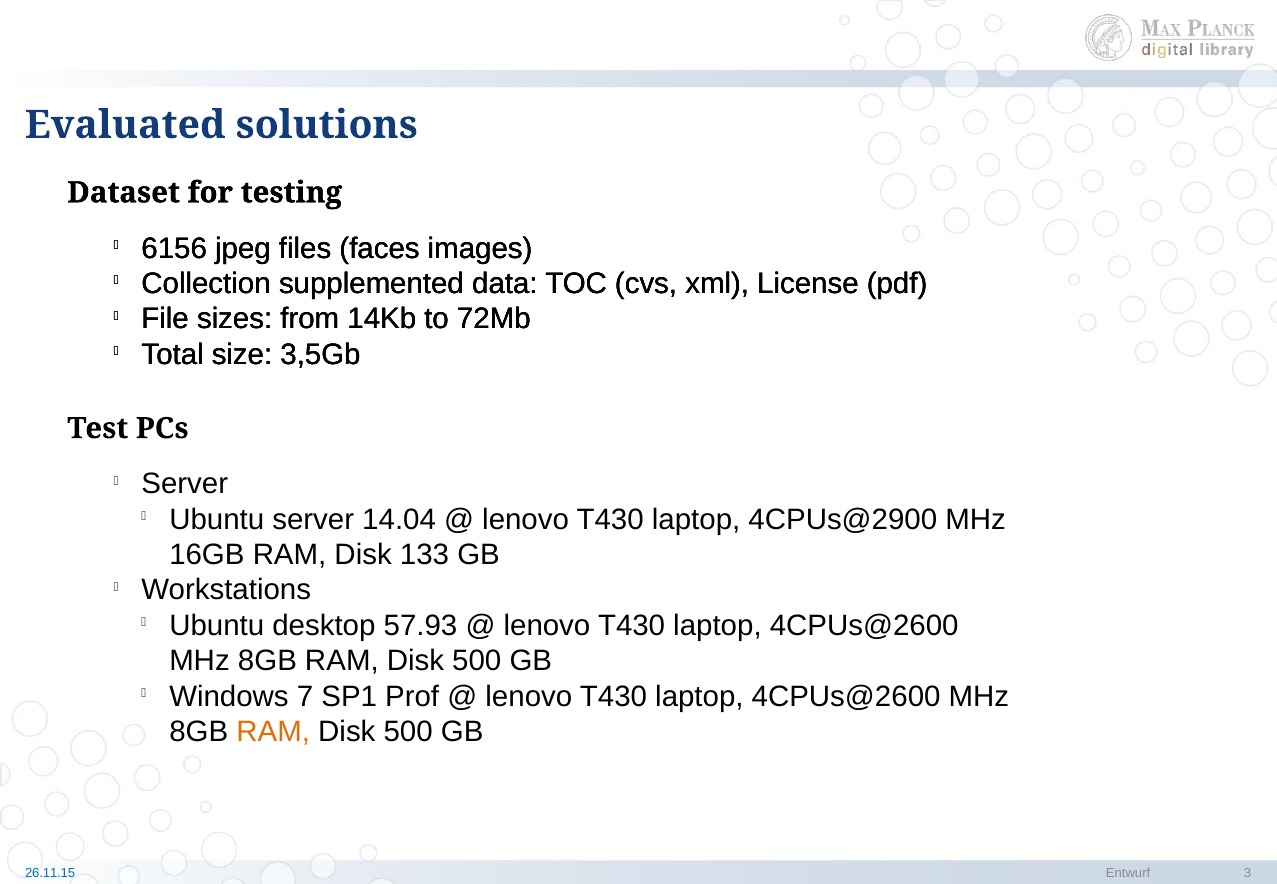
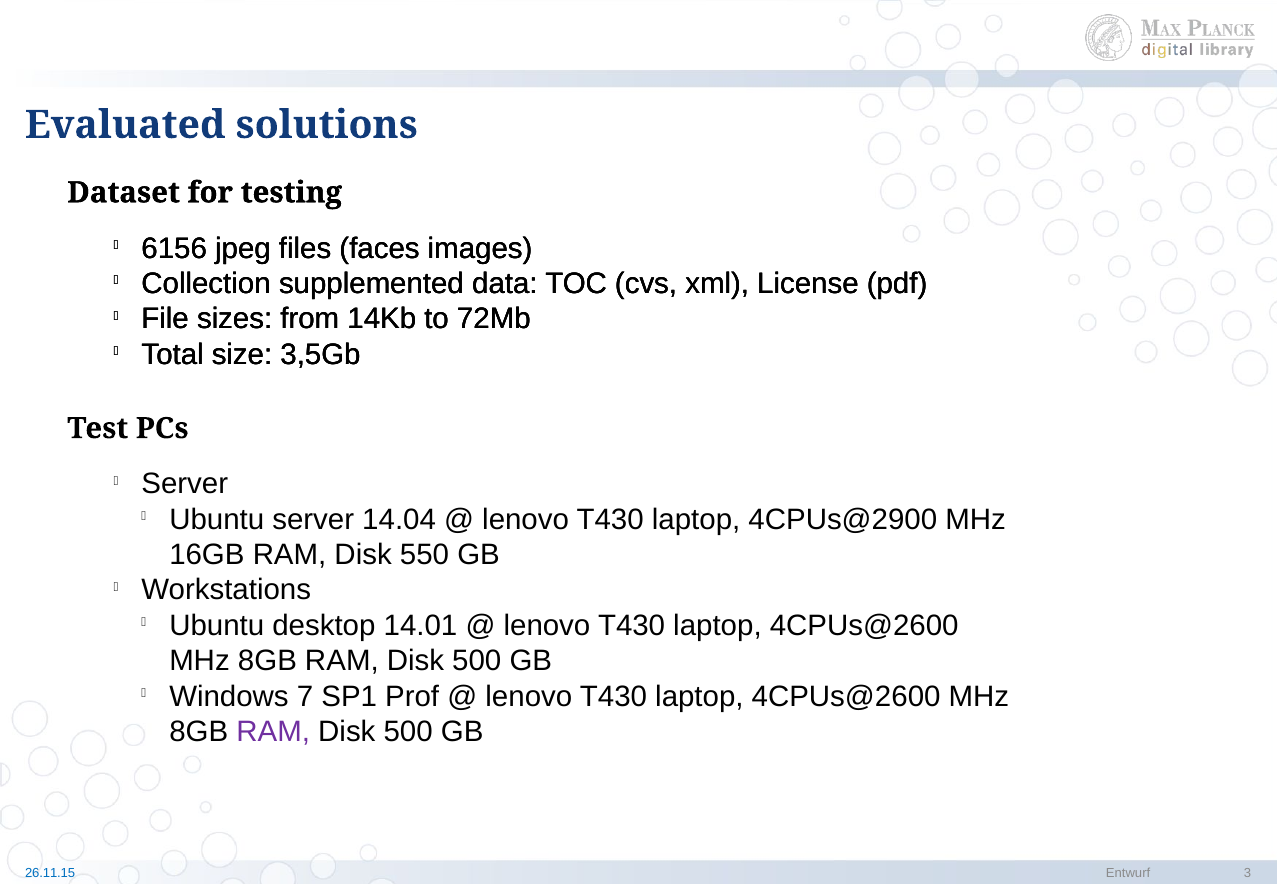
133: 133 -> 550 (425, 555)
57.93: 57.93 -> 14.01 (421, 626)
RAM colour: orange -> purple (273, 732)
